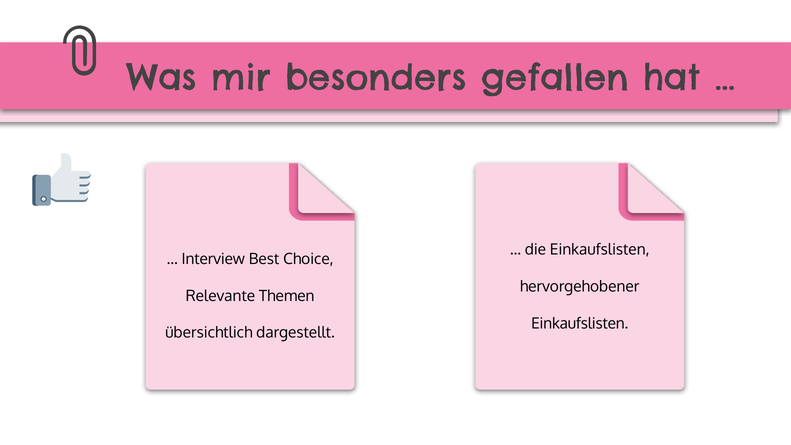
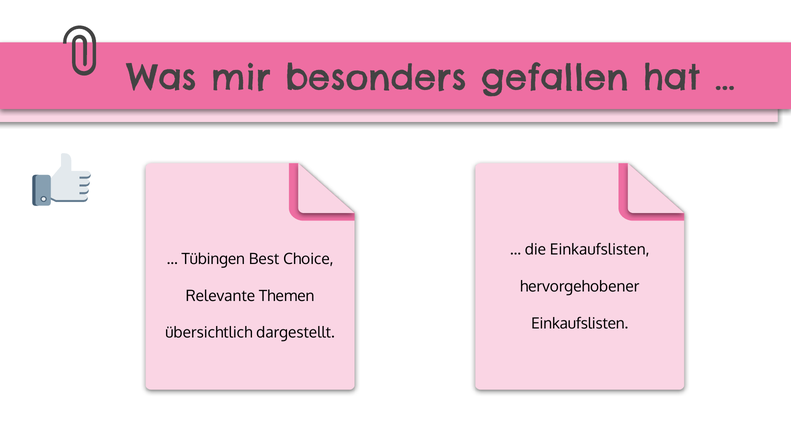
Interview: Interview -> Tübingen (213, 259)
